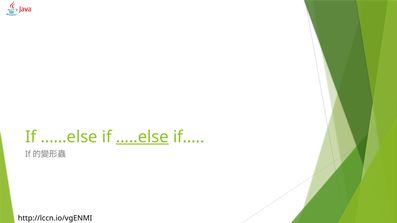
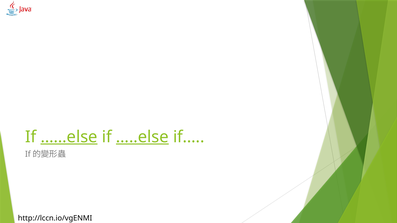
……else underline: none -> present (69, 137)
